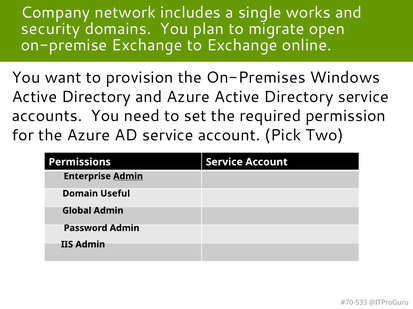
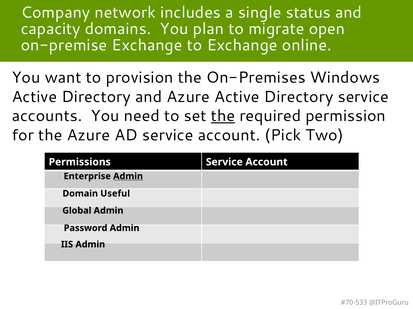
works: works -> status (308, 13)
security: security -> capacity (51, 29)
the underline: none -> present (223, 116)
